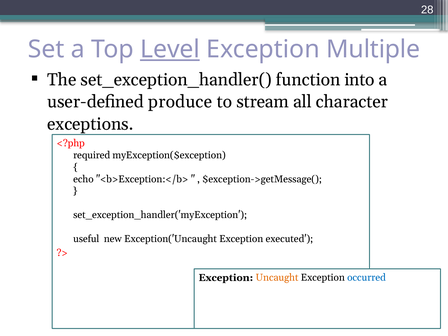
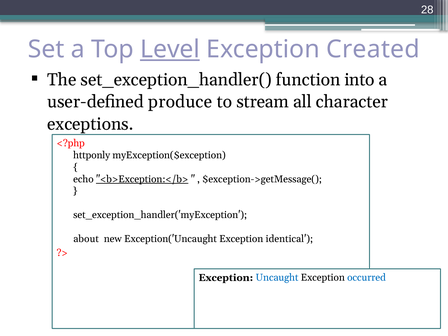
Multiple: Multiple -> Created (373, 49)
required: required -> httponly (92, 155)
<b>Exception:</b> underline: none -> present (142, 179)
useful: useful -> about (86, 239)
executed: executed -> identical (289, 239)
Uncaught colour: orange -> blue (277, 278)
